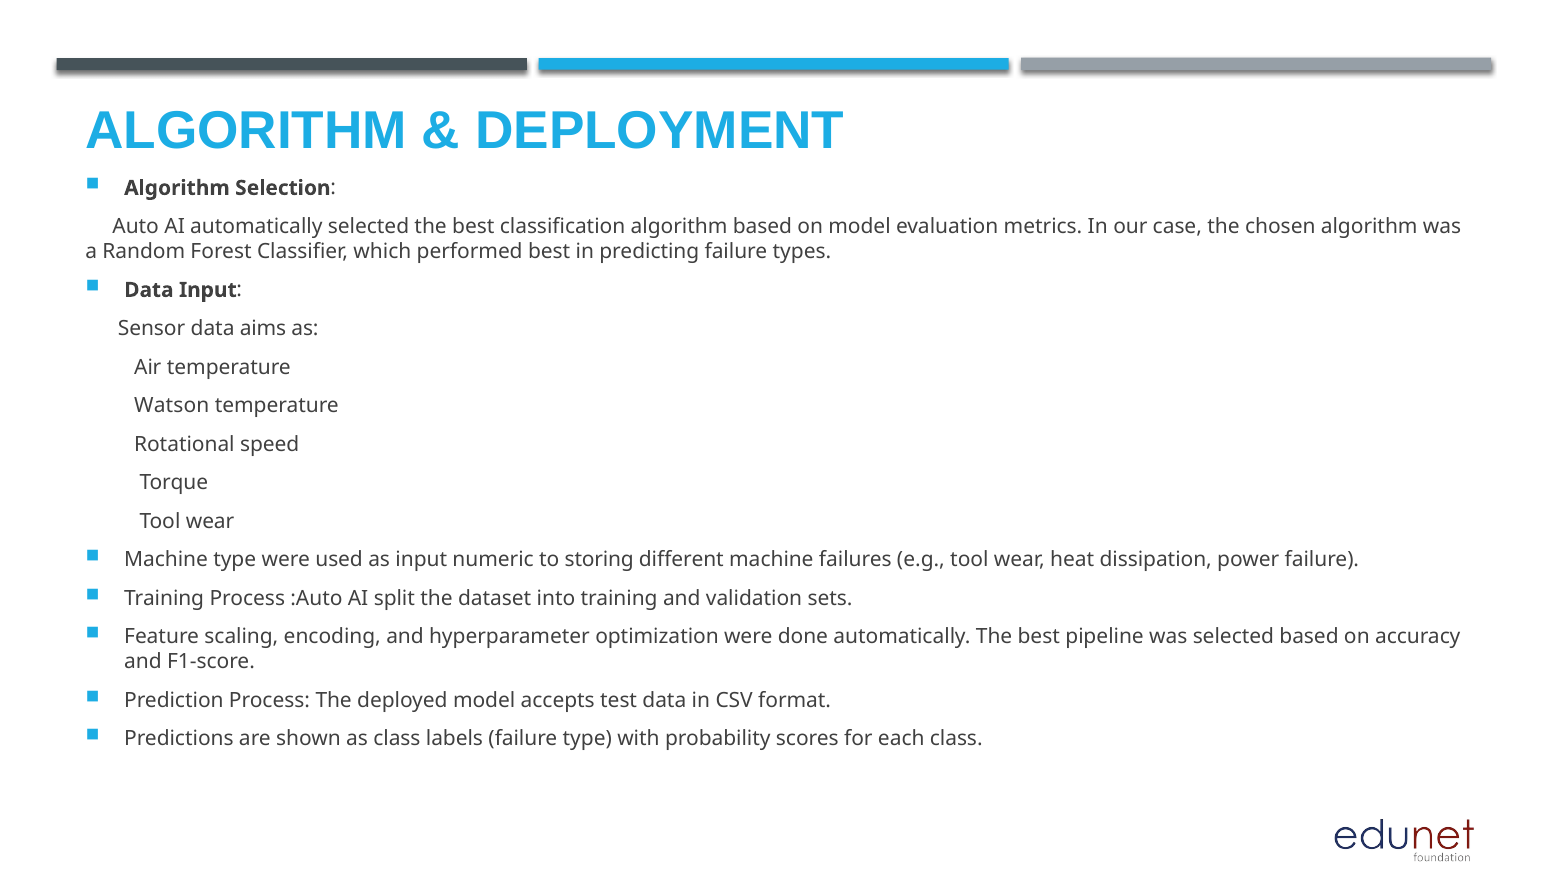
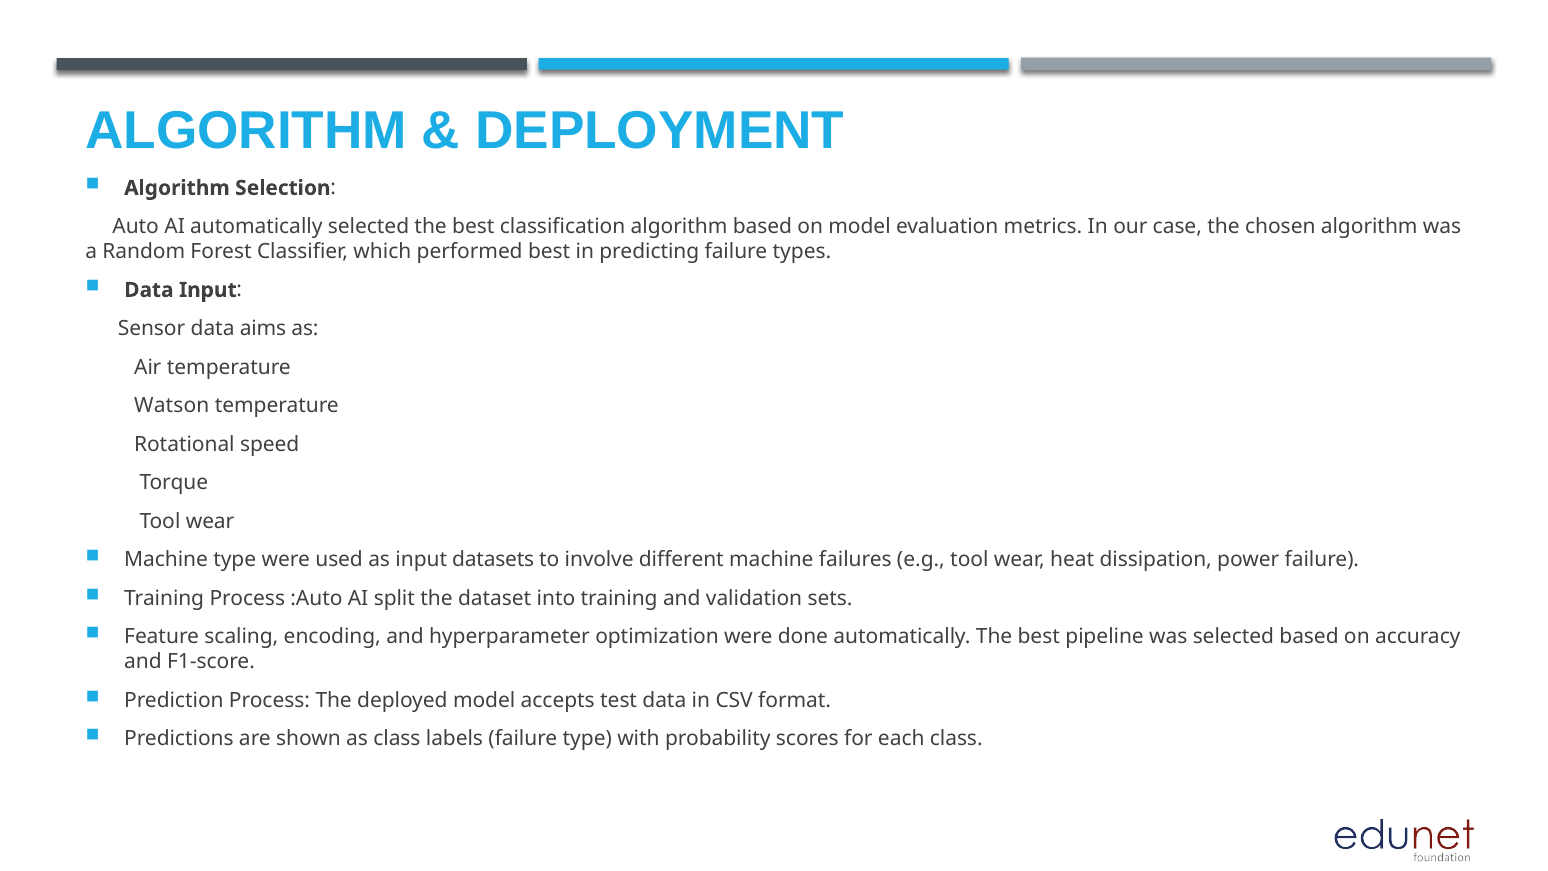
numeric: numeric -> datasets (493, 560)
storing: storing -> involve (599, 560)
